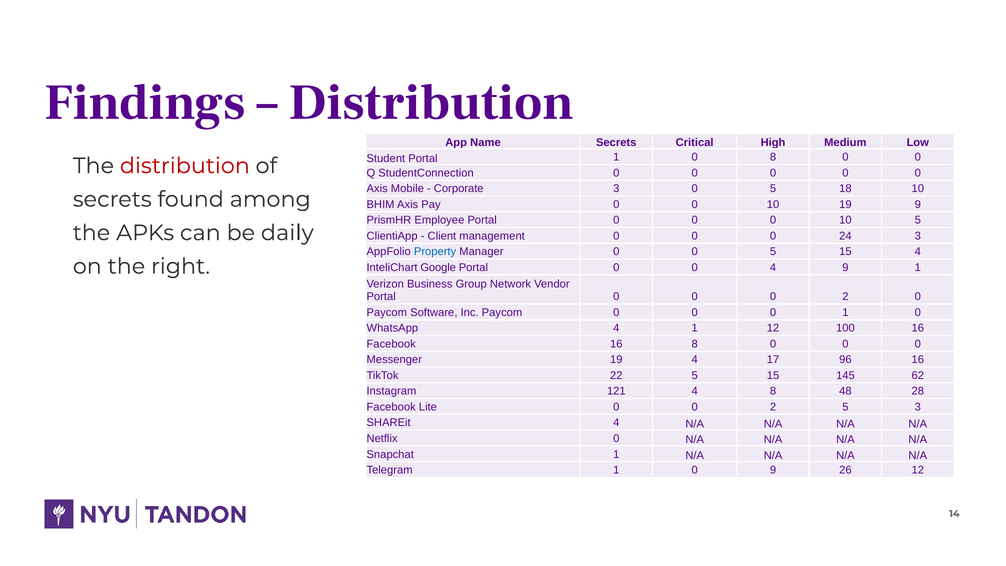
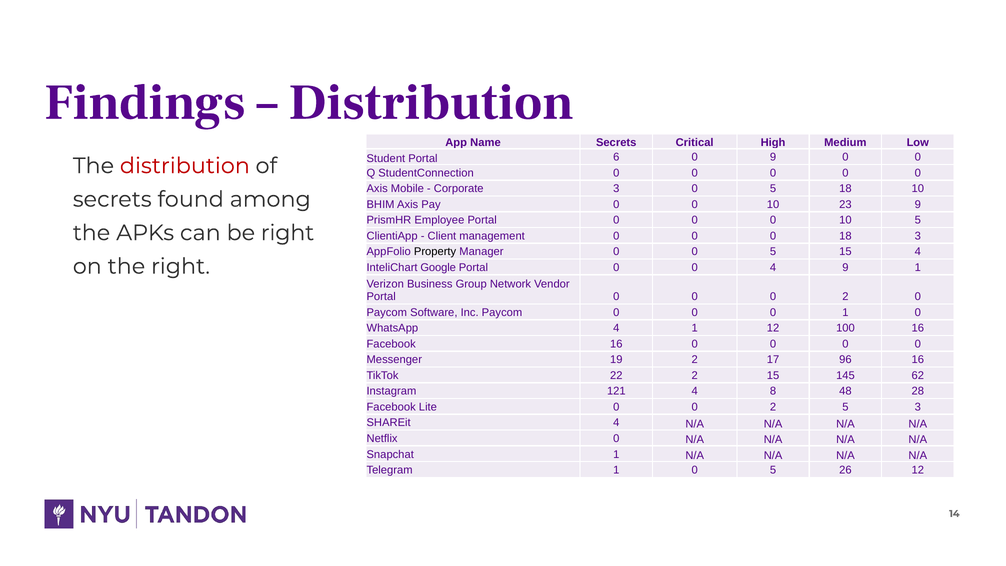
Portal 1: 1 -> 6 (616, 157)
0 8: 8 -> 9 (773, 157)
10 19: 19 -> 23 (845, 204)
be daily: daily -> right (287, 233)
0 24: 24 -> 18 (845, 236)
Property colour: blue -> black (435, 252)
16 8: 8 -> 0 (695, 344)
19 4: 4 -> 2 (695, 360)
22 5: 5 -> 2 (695, 375)
1 0 9: 9 -> 5 (773, 470)
